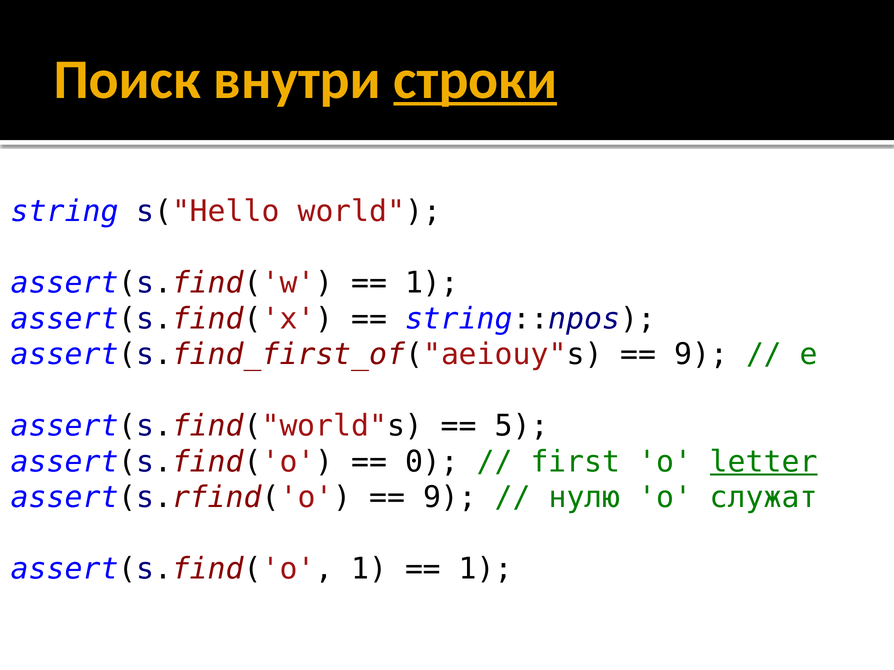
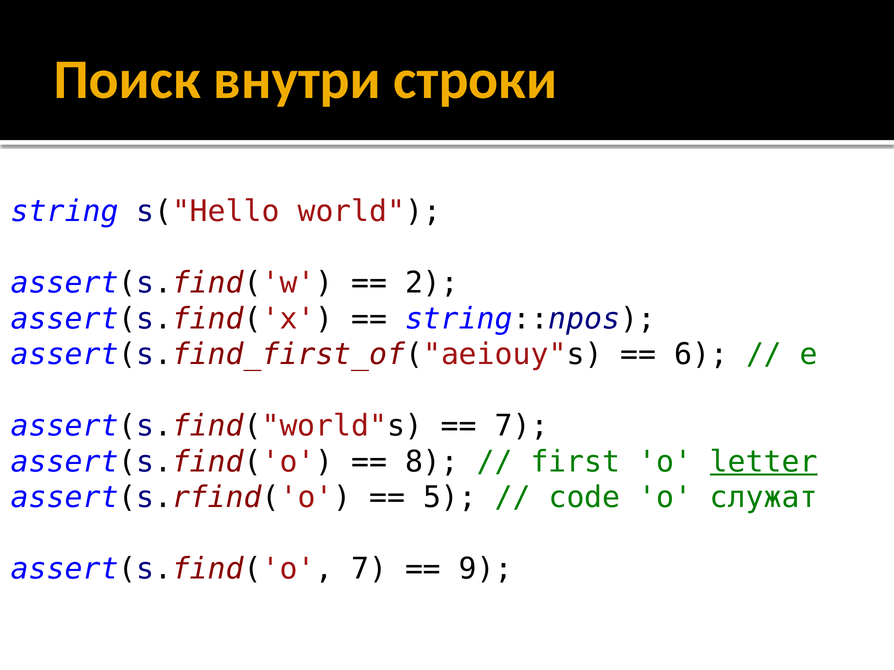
строки underline: present -> none (475, 80)
1: 1 -> 2 (432, 283)
9: 9 -> 6 (701, 355)
5: 5 -> 7 (522, 426)
0: 0 -> 8 (432, 462)
9: 9 -> 5 (450, 498)
нулю: нулю -> code (584, 498)
assert(s.find('o 1: 1 -> 7 (369, 569)
1: 1 -> 9 (486, 569)
